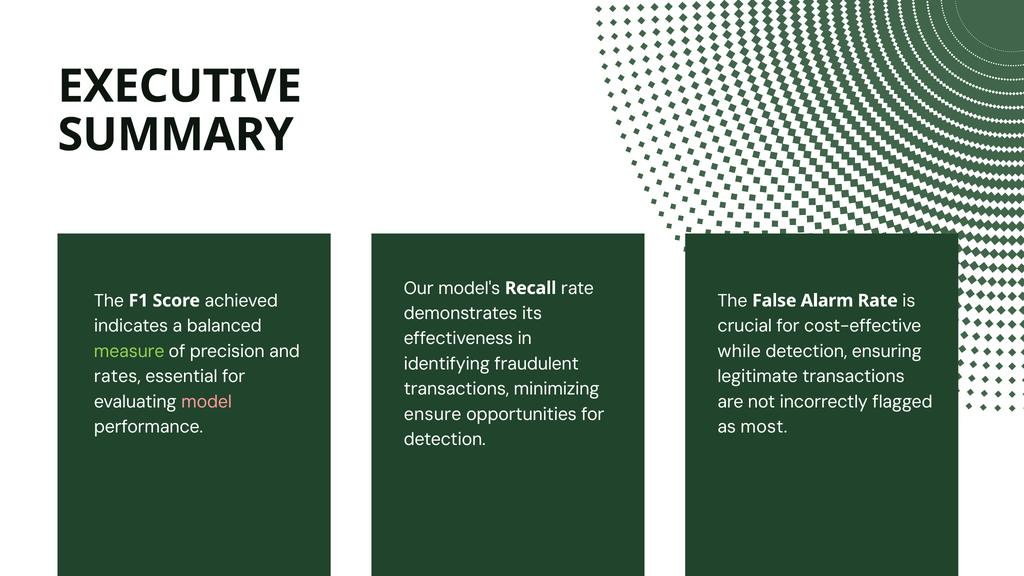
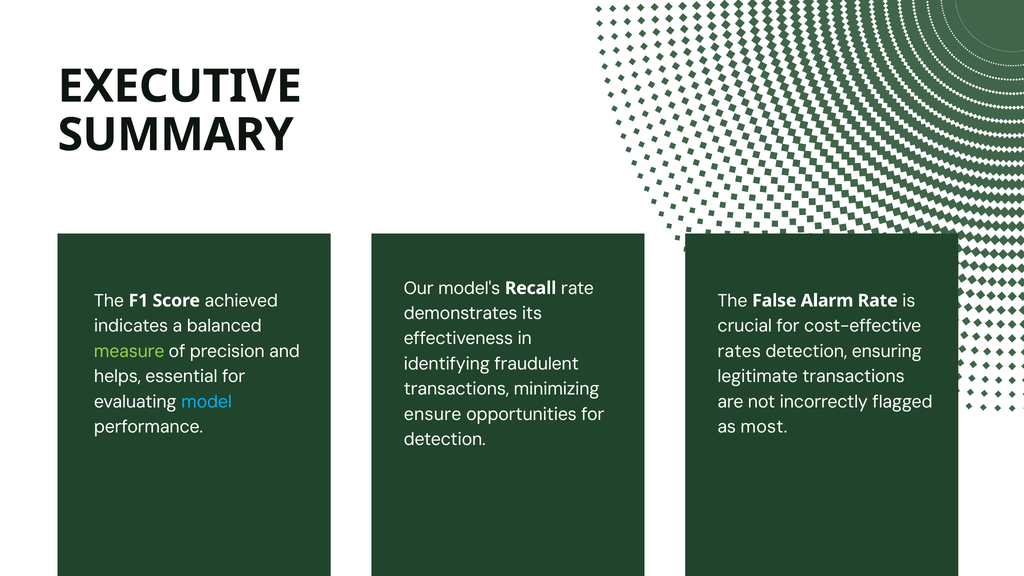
while: while -> rates (739, 351)
rates: rates -> helps (118, 376)
model colour: pink -> light blue (207, 402)
